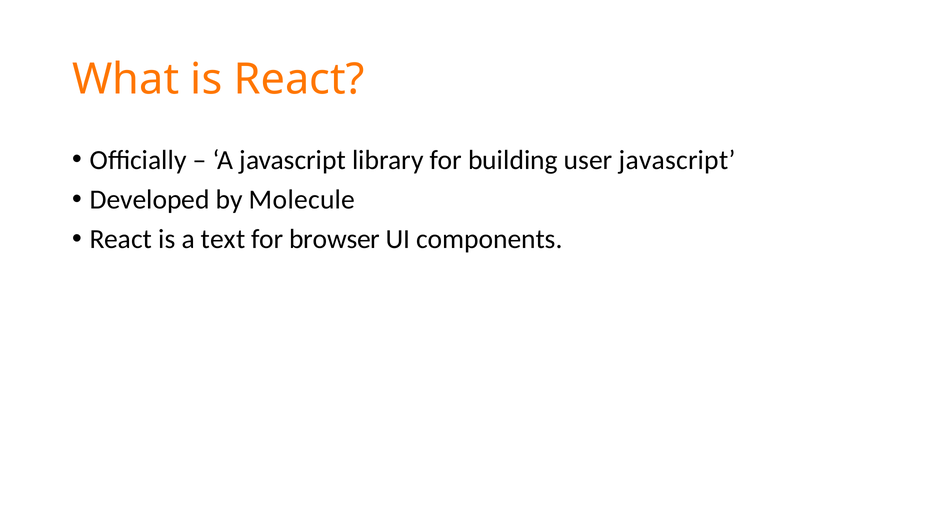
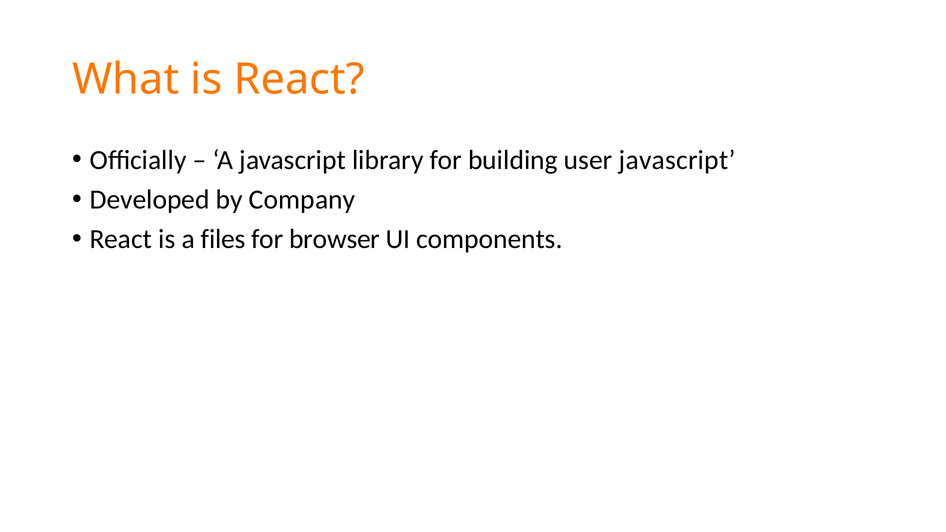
Molecule: Molecule -> Company (302, 200)
text: text -> files (223, 239)
